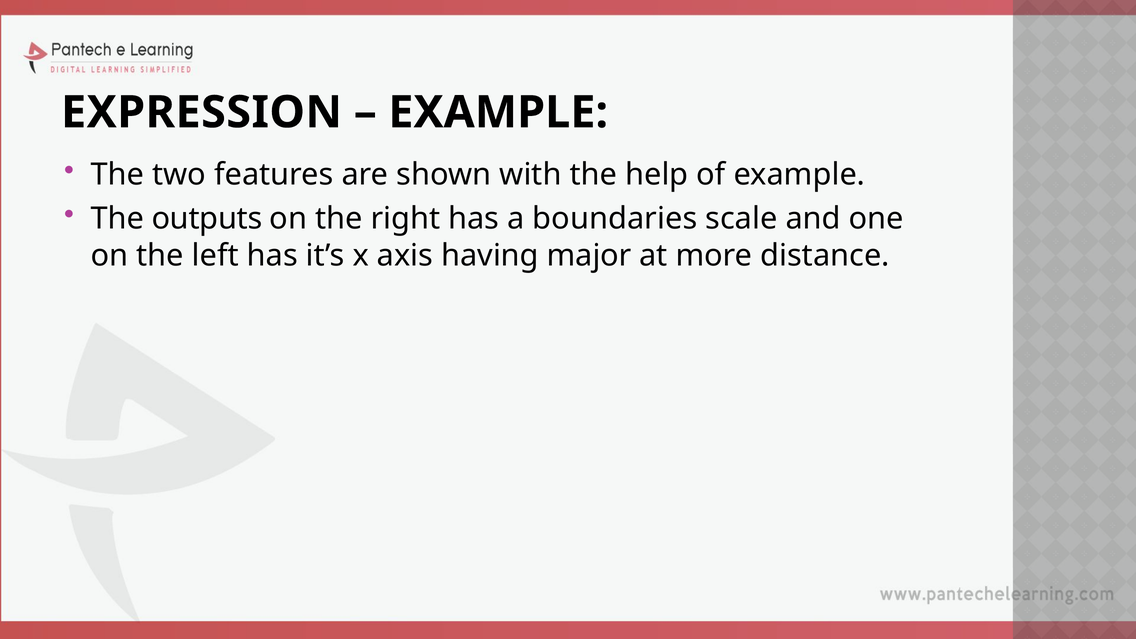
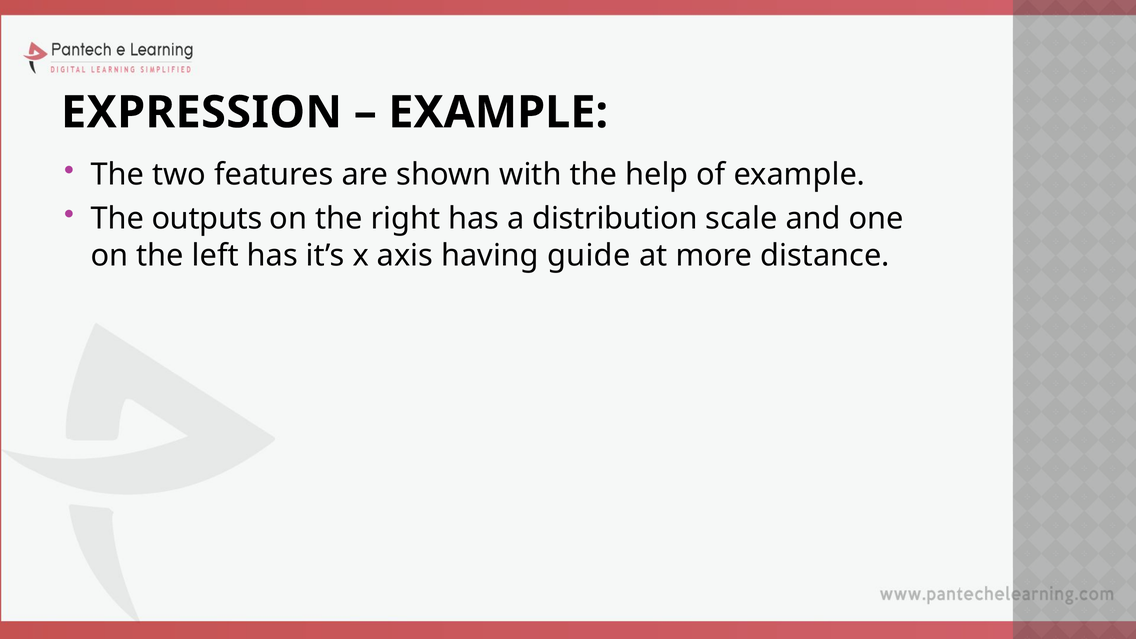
boundaries: boundaries -> distribution (615, 219)
major: major -> guide (589, 256)
